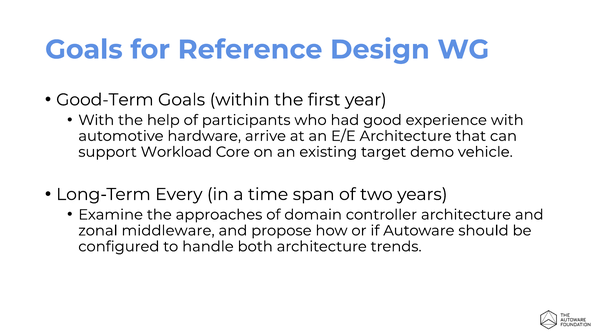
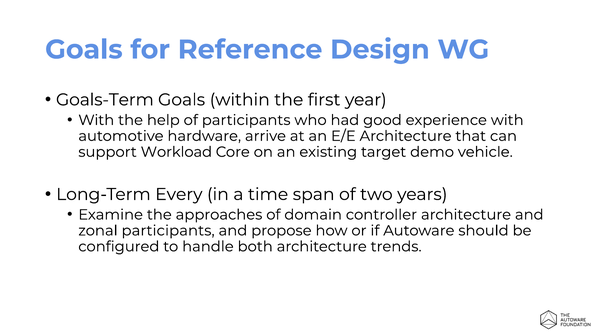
Good-Term: Good-Term -> Goals-Term (105, 100)
zonal middleware: middleware -> participants (168, 231)
